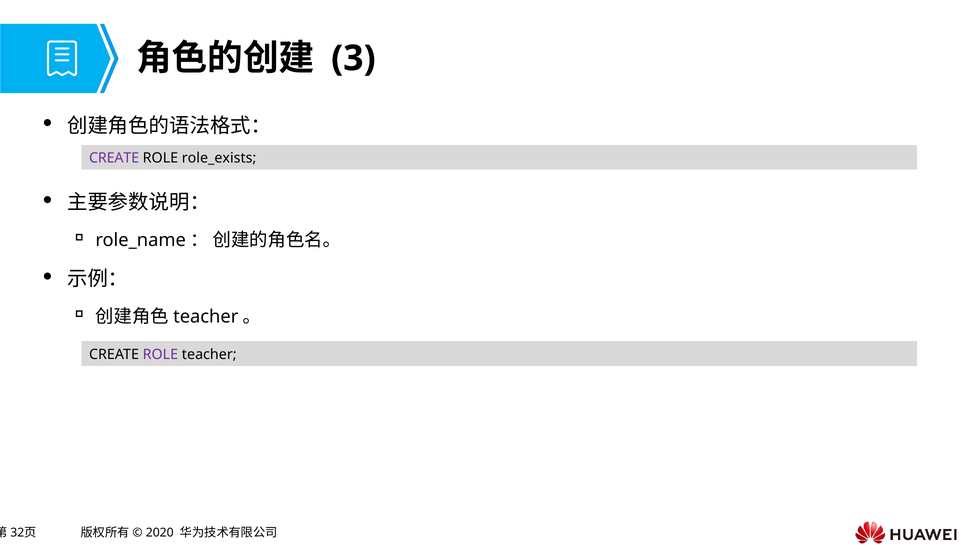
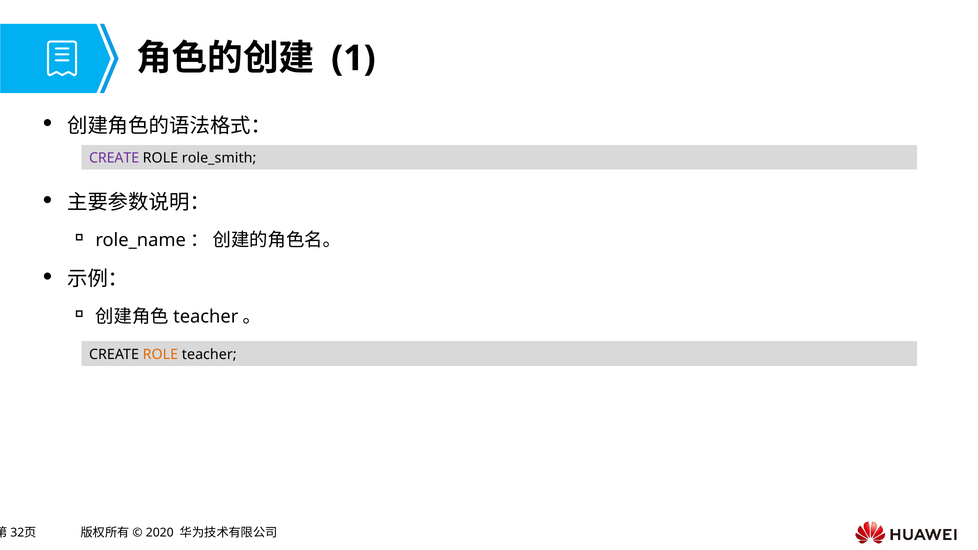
3: 3 -> 1 (353, 58)
role_exists: role_exists -> role_smith (219, 158)
ROLE colour: purple -> orange (160, 355)
